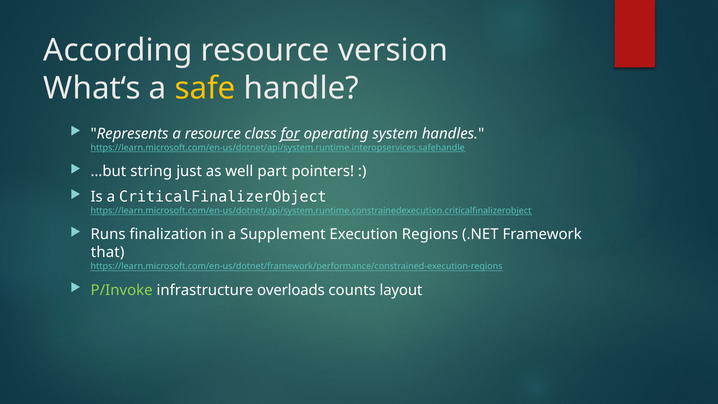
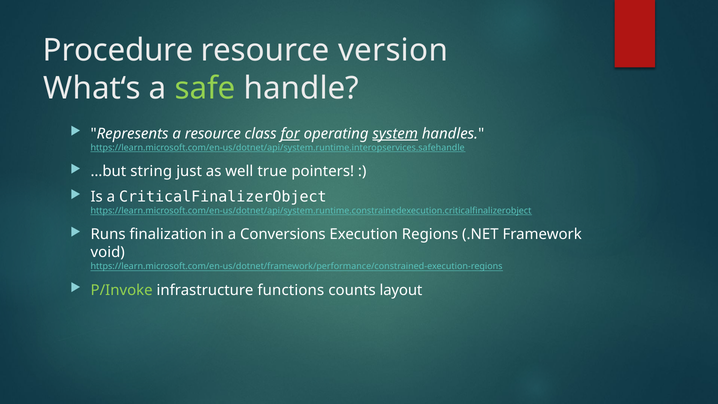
According: According -> Procedure (118, 50)
safe colour: yellow -> light green (205, 88)
system underline: none -> present (395, 134)
part: part -> true (272, 171)
Supplement: Supplement -> Conversions (283, 234)
that: that -> void (108, 252)
overloads: overloads -> functions (291, 290)
